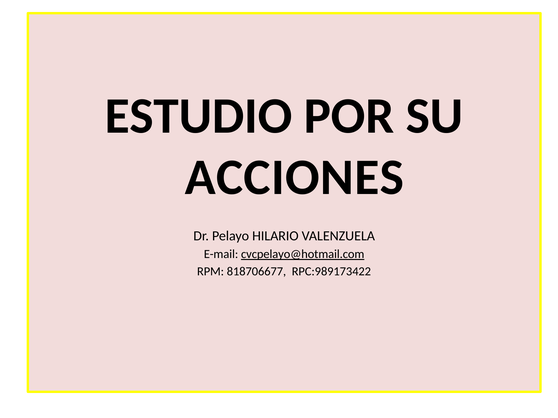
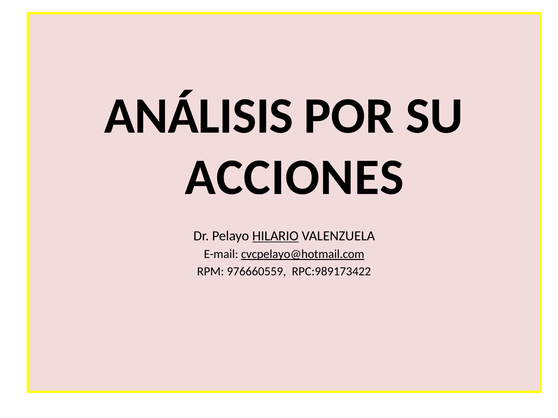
ESTUDIO: ESTUDIO -> ANÁLISIS (199, 116)
HILARIO underline: none -> present (275, 236)
818706677: 818706677 -> 976660559 (256, 272)
